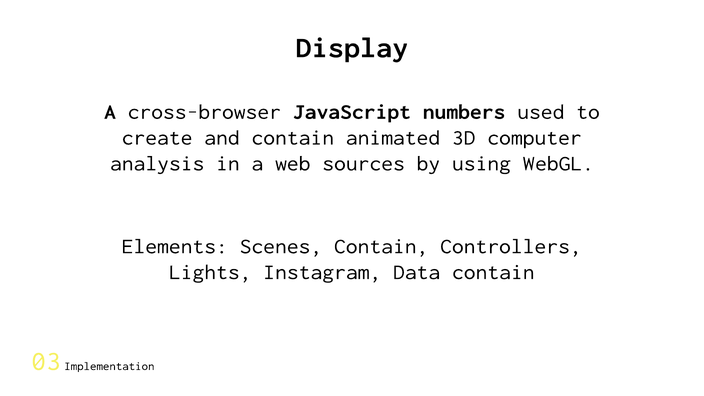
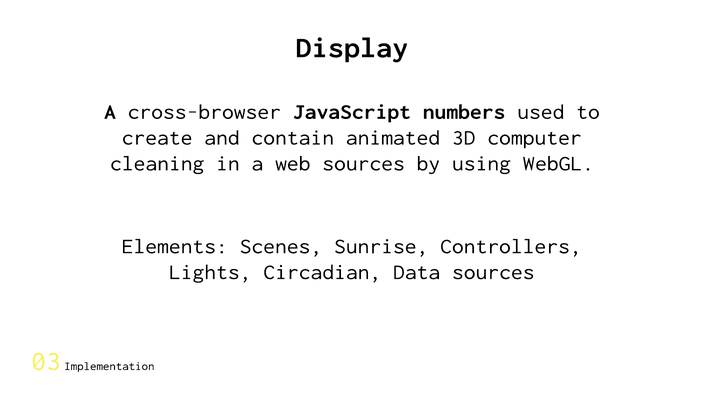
analysis: analysis -> cleaning (157, 163)
Scenes Contain: Contain -> Sunrise (381, 246)
Instagram: Instagram -> Circadian (322, 272)
Data contain: contain -> sources (493, 272)
